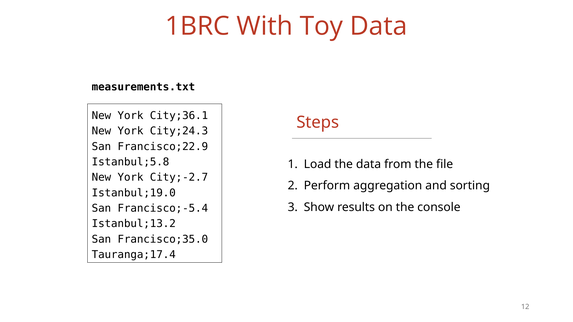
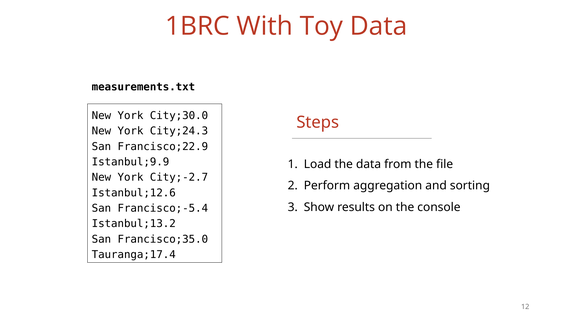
City;36.1: City;36.1 -> City;30.0 (179, 116)
Istanbul;5.8: Istanbul;5.8 -> Istanbul;9.9 (131, 162)
Istanbul;19.0: Istanbul;19.0 -> Istanbul;12.6 (134, 193)
